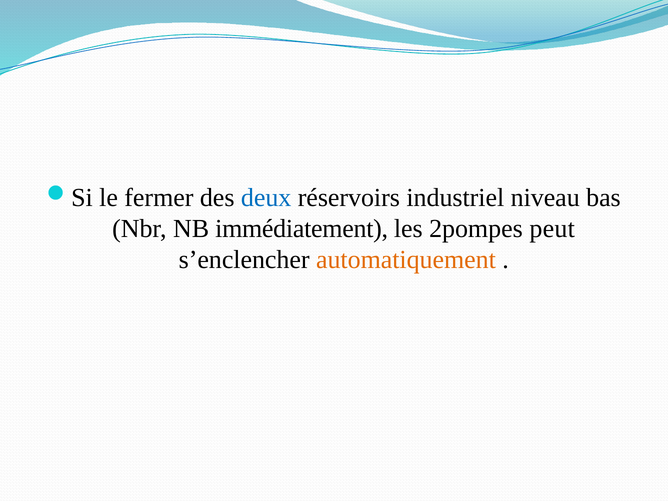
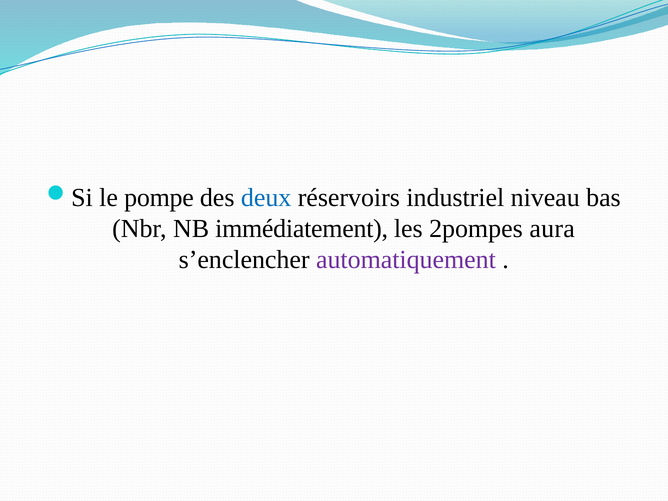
fermer: fermer -> pompe (159, 197)
peut: peut -> aura (552, 229)
automatiquement colour: orange -> purple (406, 260)
